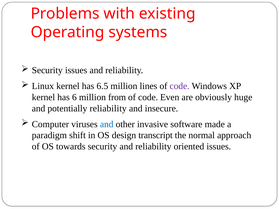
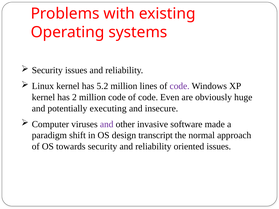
6.5: 6.5 -> 5.2 (102, 86)
6: 6 -> 2 (74, 97)
million from: from -> code (117, 97)
potentially reliability: reliability -> executing (108, 109)
and colour: blue -> purple (107, 124)
